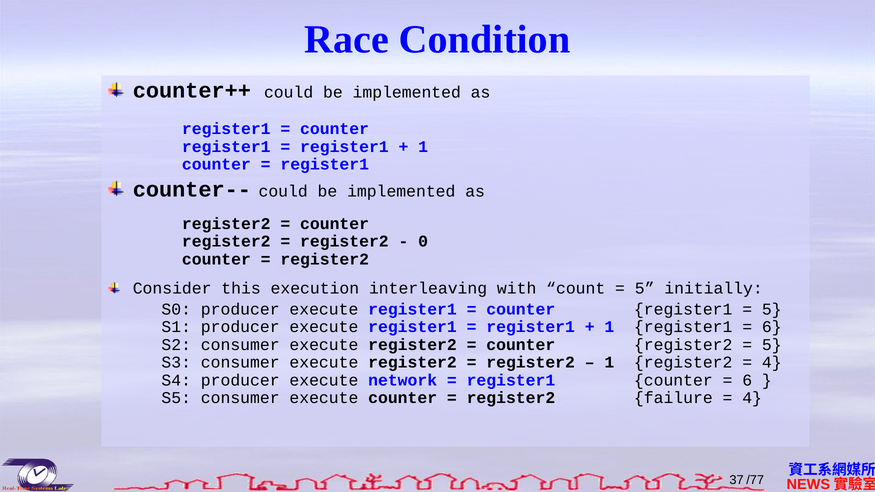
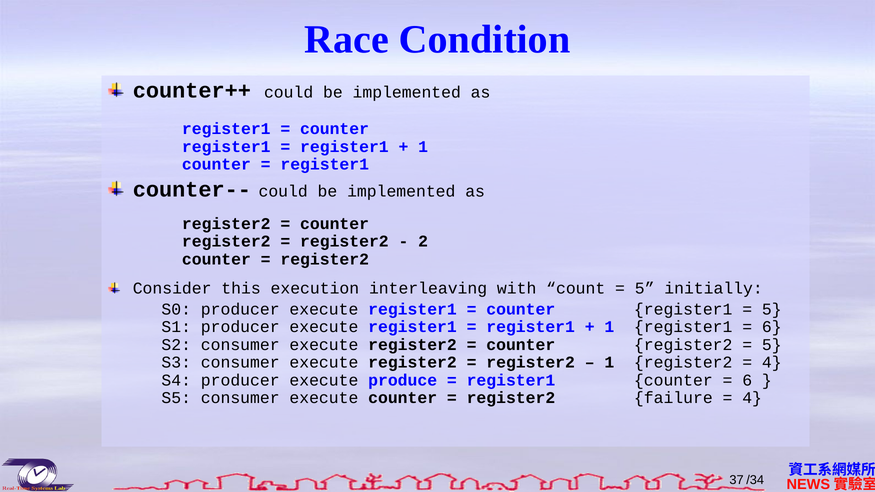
0: 0 -> 2 (423, 242)
network: network -> produce (403, 380)
/77: /77 -> /34 (755, 480)
